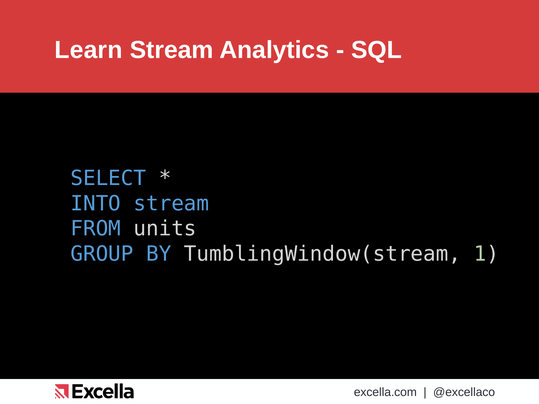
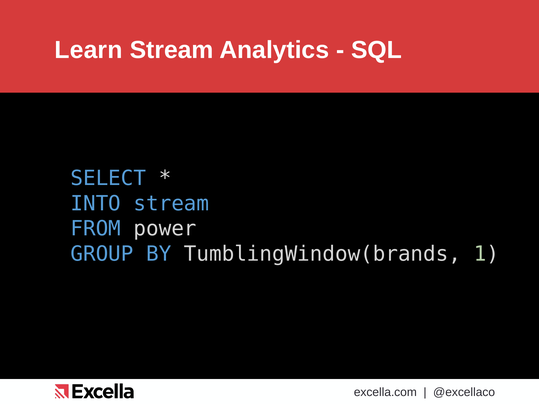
units: units -> power (165, 229)
TumblingWindow(stream: TumblingWindow(stream -> TumblingWindow(brands (323, 254)
